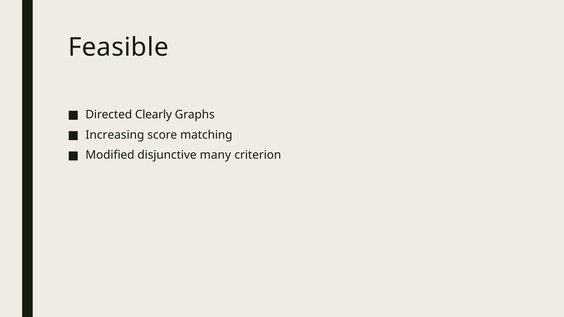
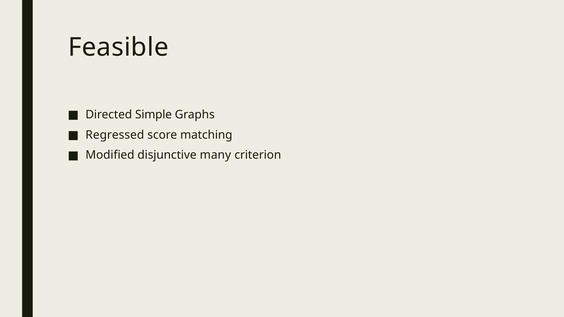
Clearly: Clearly -> Simple (153, 115)
Increasing: Increasing -> Regressed (115, 135)
